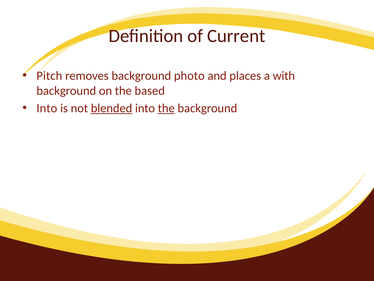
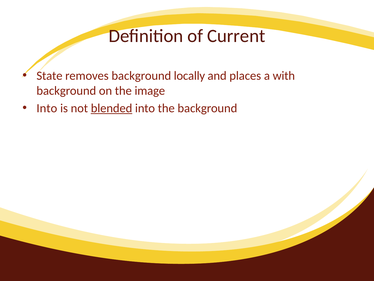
Pitch: Pitch -> State (49, 76)
photo: photo -> locally (189, 76)
based: based -> image (150, 91)
the underline: present -> none (166, 108)
